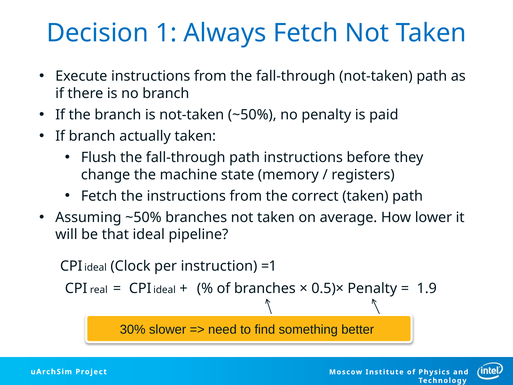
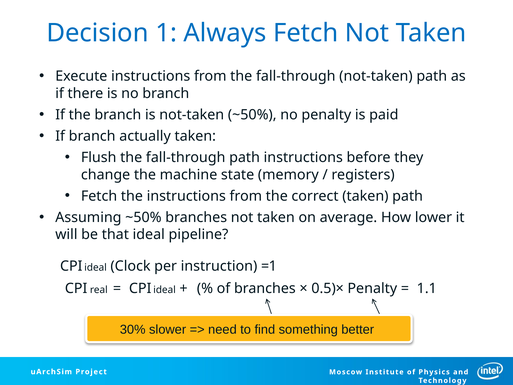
1.9: 1.9 -> 1.1 (427, 288)
